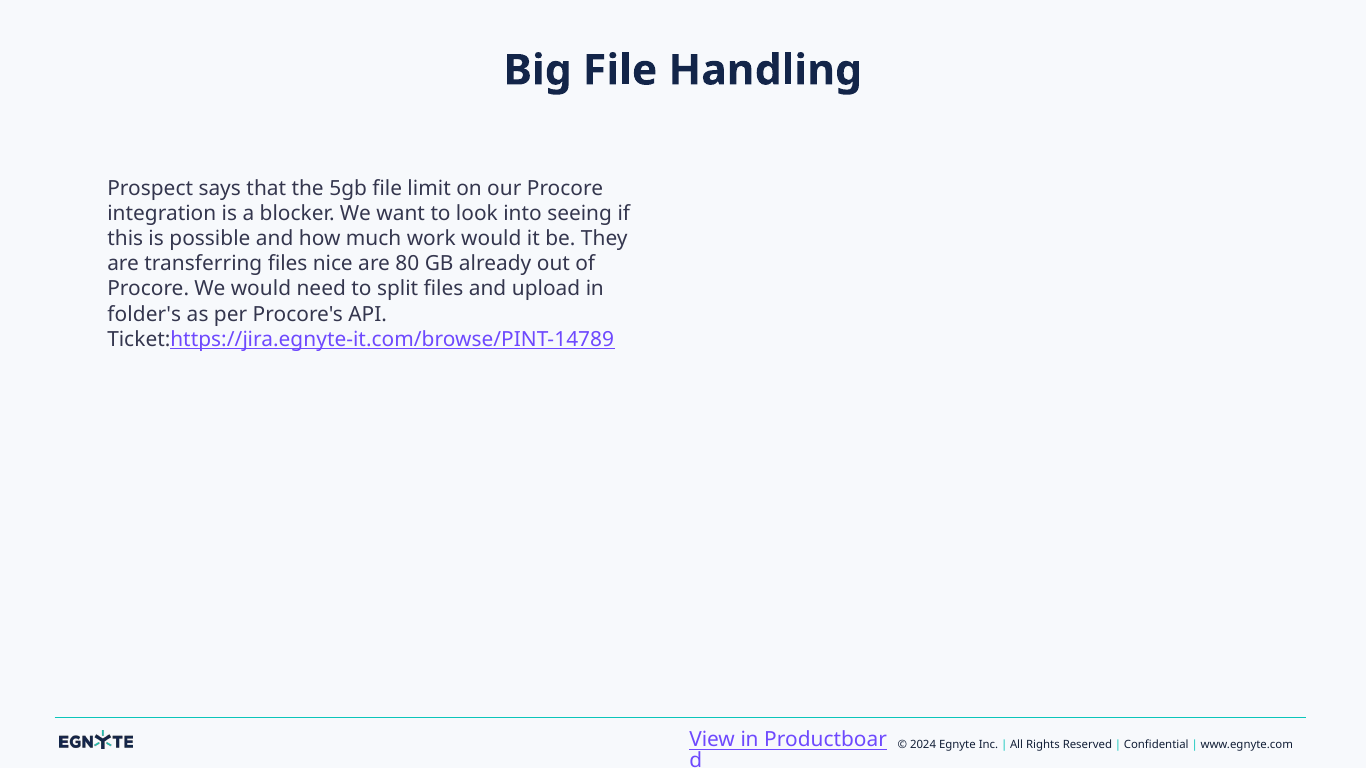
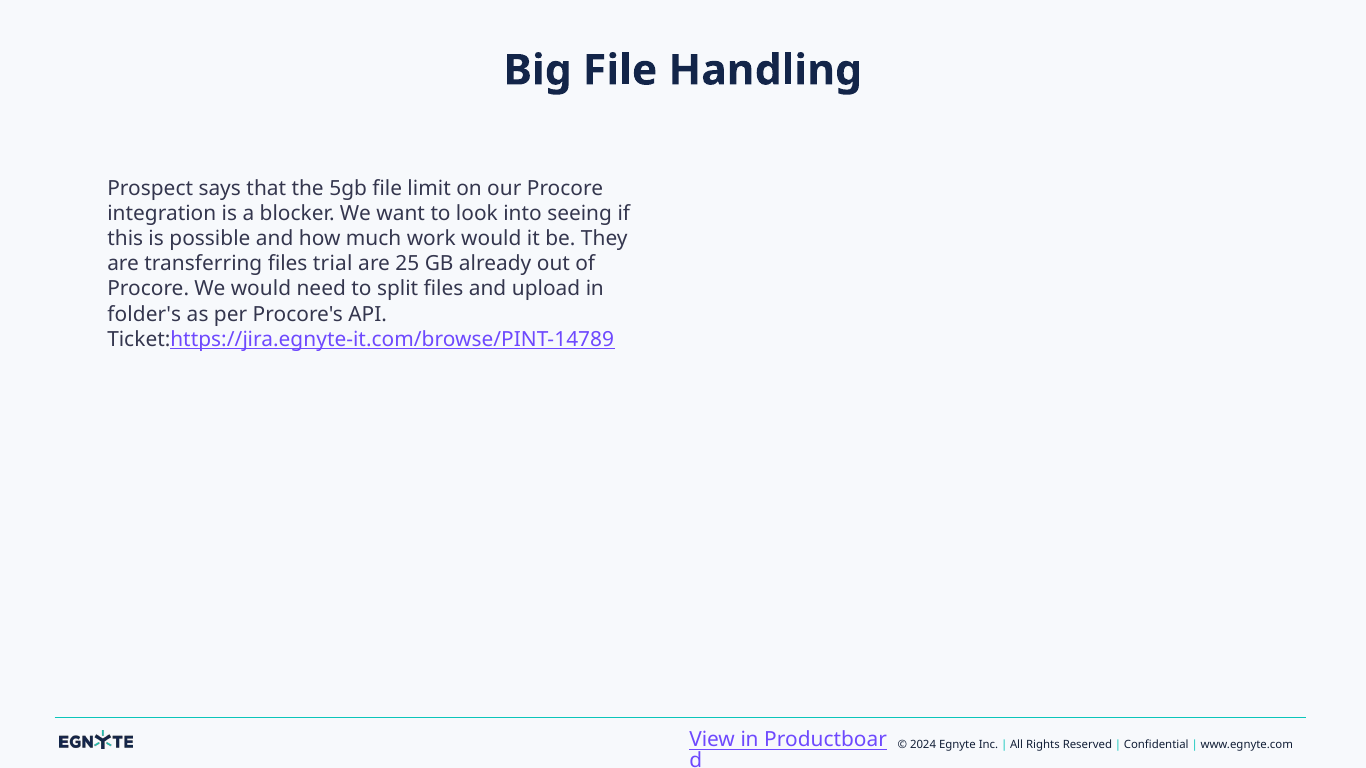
nice: nice -> trial (333, 264)
80: 80 -> 25 (407, 264)
